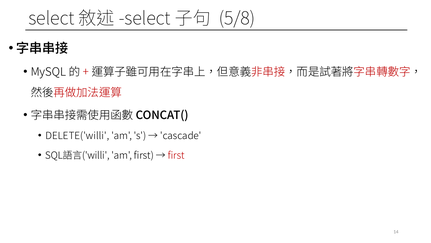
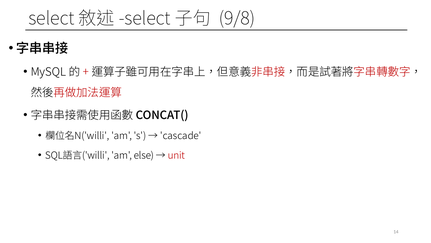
5/8: 5/8 -> 9/8 (237, 19)
DELETE('willi: DELETE('willi -> 欄位名N('willi (77, 136)
am first: first -> else (144, 155)
first: first -> unit (176, 155)
